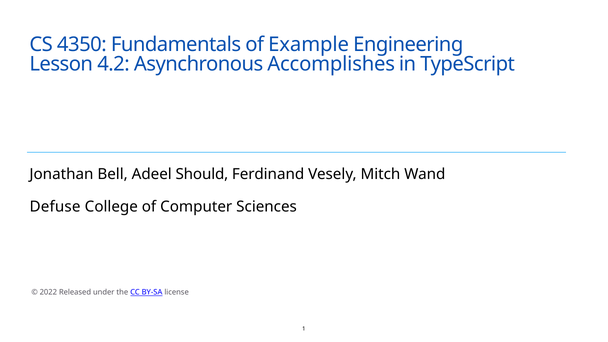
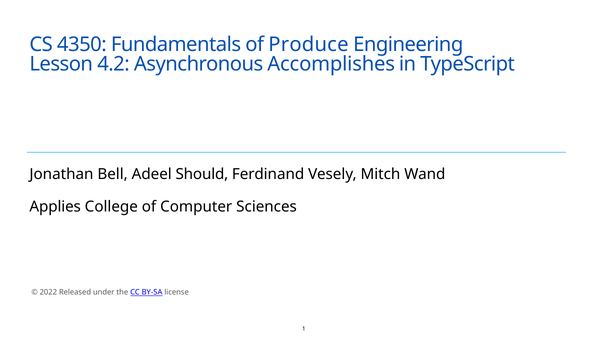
Example: Example -> Produce (308, 45)
Defuse: Defuse -> Applies (55, 207)
